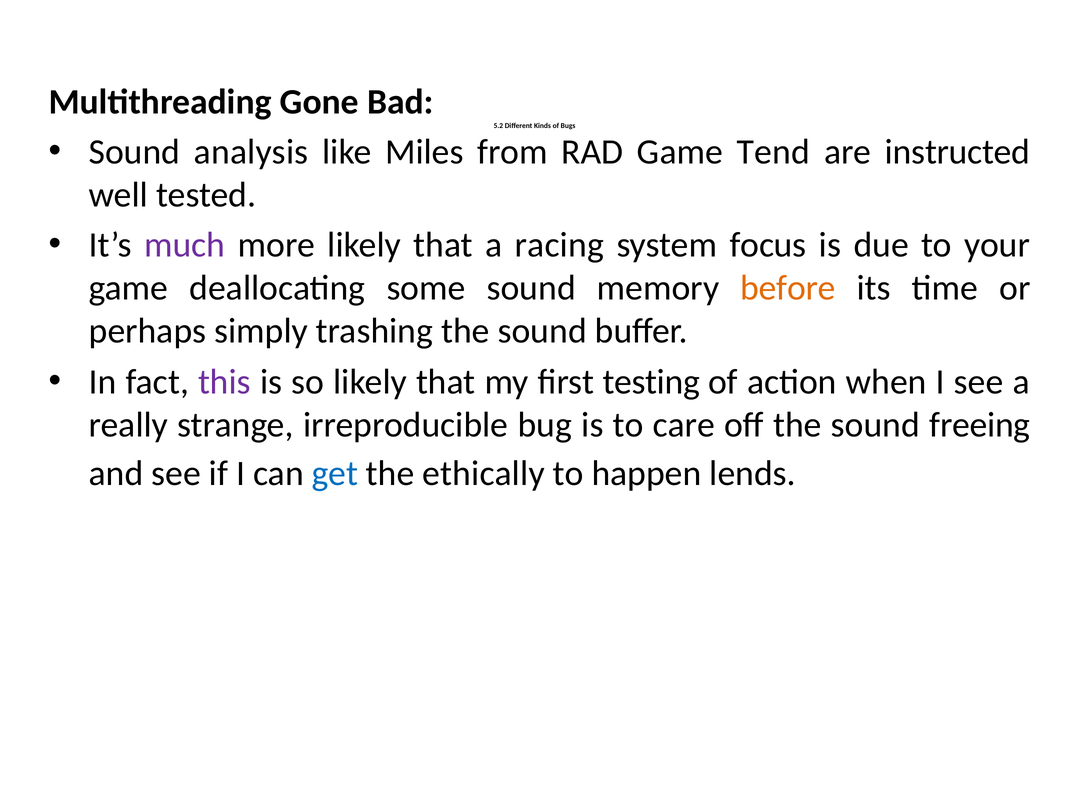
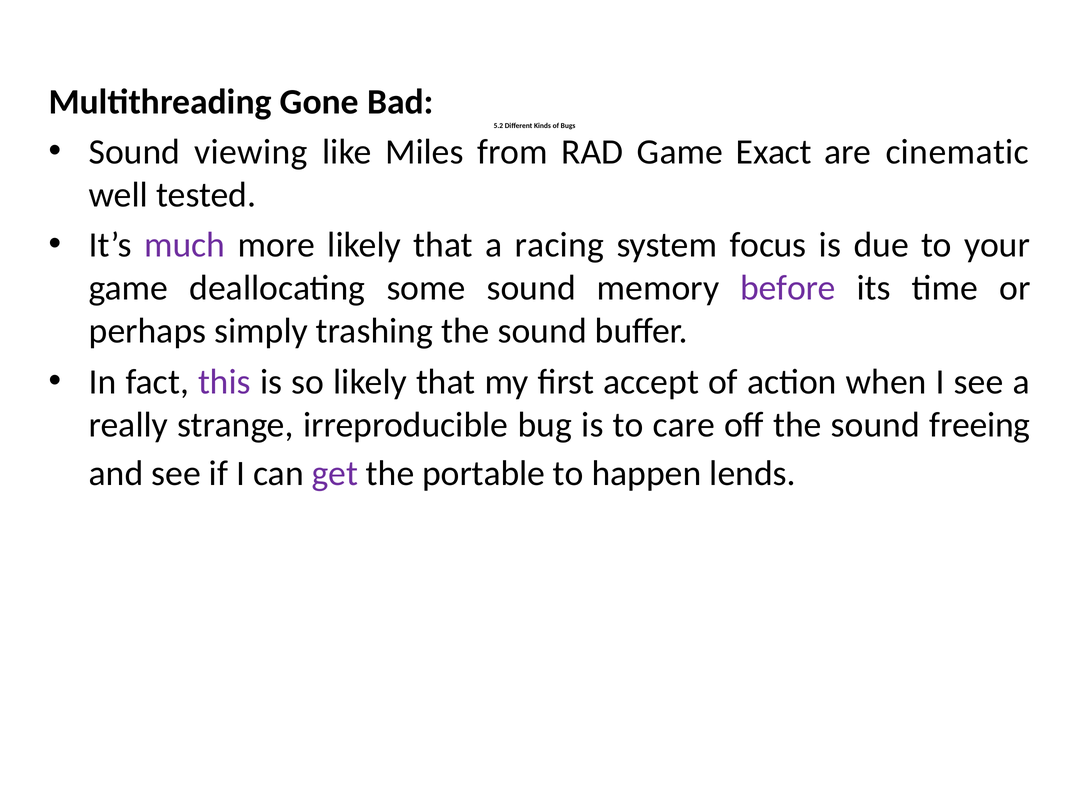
analysis: analysis -> viewing (251, 152)
Tend: Tend -> Exact (774, 152)
instructed: instructed -> cinematic (957, 152)
before colour: orange -> purple (788, 288)
testing: testing -> accept (651, 382)
get colour: blue -> purple (335, 473)
ethically: ethically -> portable (484, 473)
